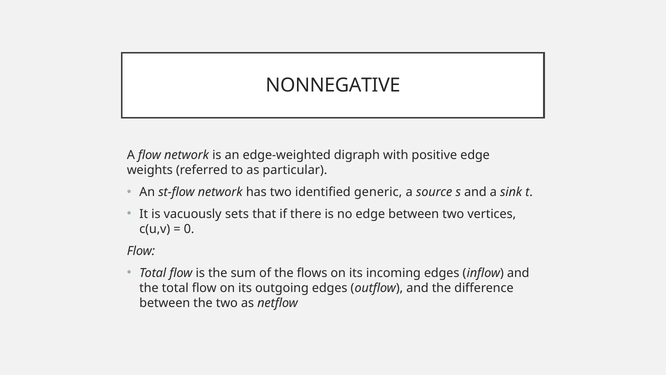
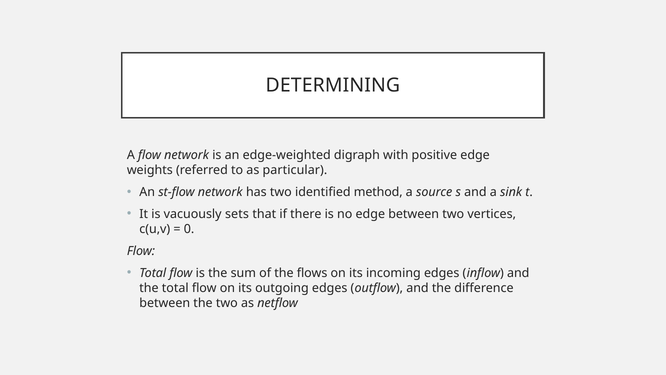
NONNEGATIVE: NONNEGATIVE -> DETERMINING (333, 85)
generic: generic -> method (378, 192)
